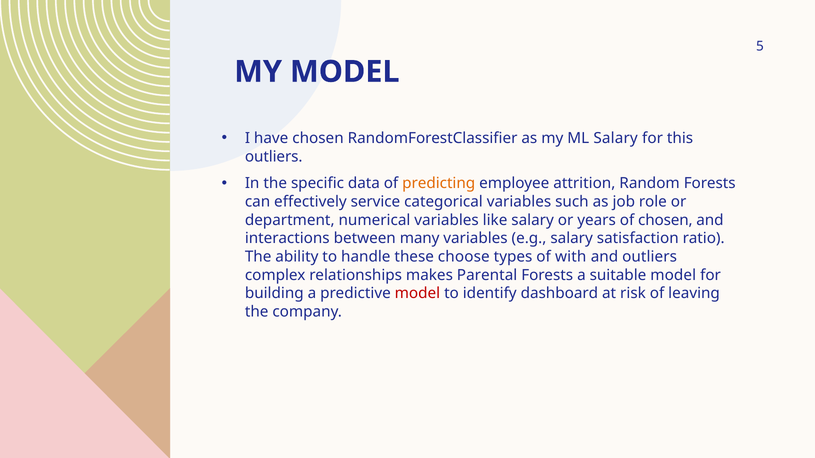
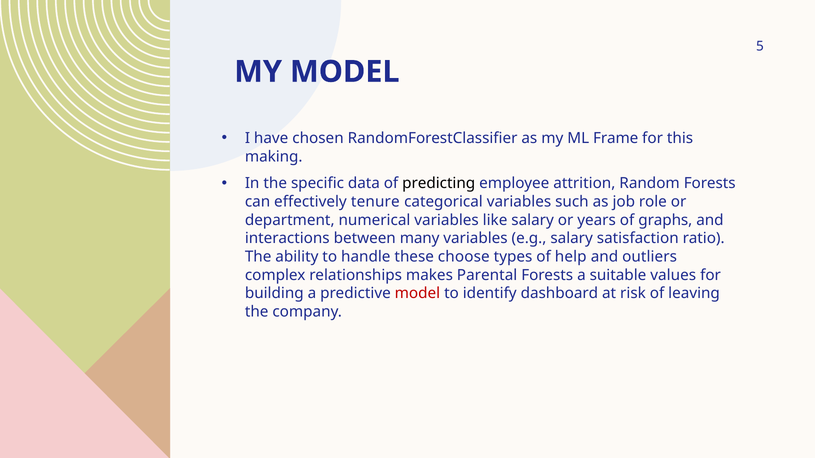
ML Salary: Salary -> Frame (616, 138)
outliers: outliers -> making (274, 157)
predicting colour: orange -> black (439, 184)
service: service -> tenure (375, 202)
of chosen: chosen -> graphs (665, 220)
with: with -> help (571, 257)
suitable model: model -> values (673, 275)
